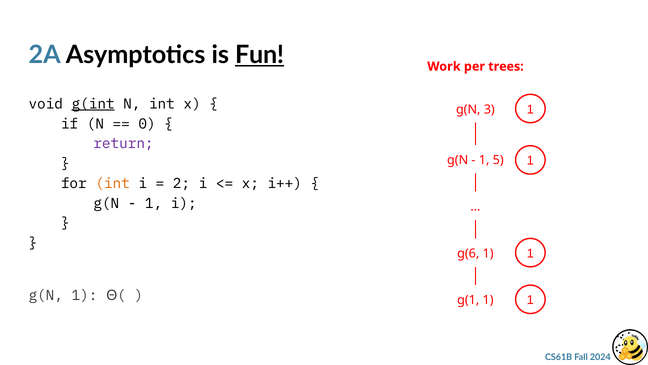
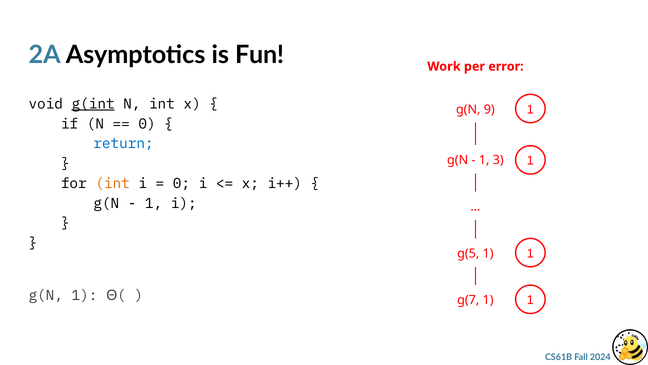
Fun underline: present -> none (260, 55)
trees: trees -> error (506, 66)
3: 3 -> 9 (489, 109)
return colour: purple -> blue (123, 143)
5: 5 -> 3 (498, 160)
2: 2 -> 0 (181, 183)
g(6: g(6 -> g(5 (468, 253)
g(1: g(1 -> g(7 (468, 300)
